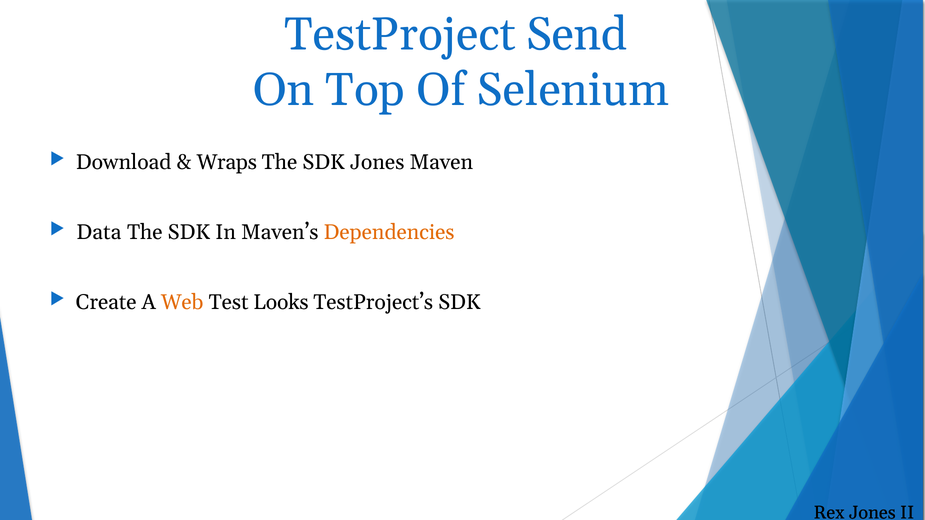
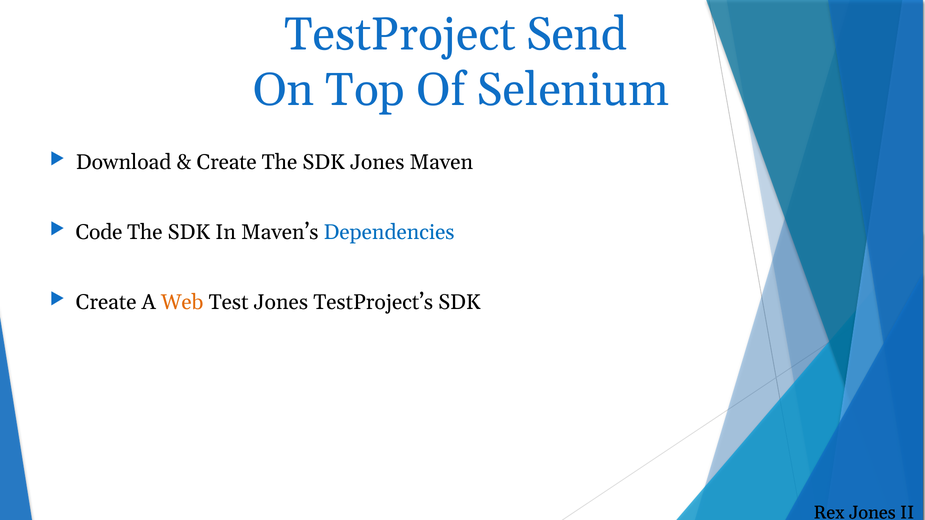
Wraps: Wraps -> Create (227, 162)
Data: Data -> Code (99, 232)
Dependencies colour: orange -> blue (389, 232)
Test Looks: Looks -> Jones (281, 302)
